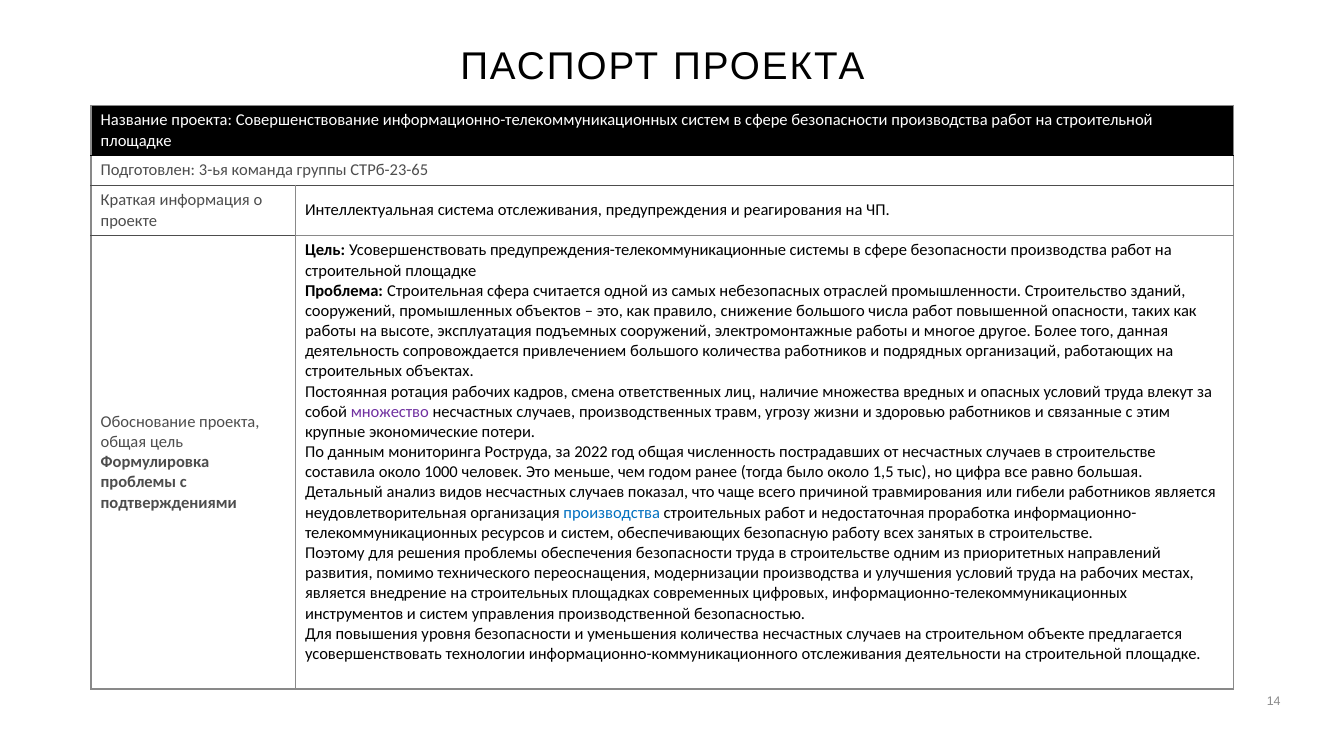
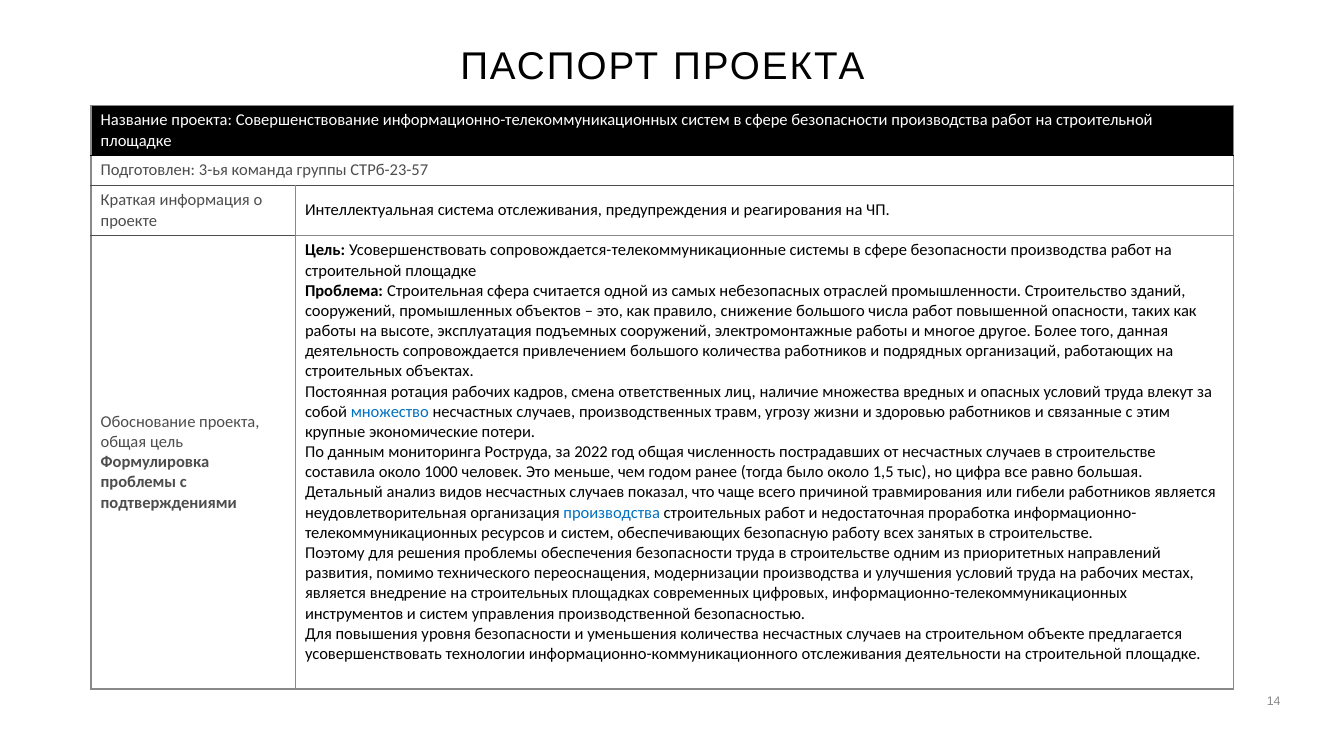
СТРб-23-65: СТРб-23-65 -> СТРб-23-57 (389, 171)
предупреждения-телекоммуникационные: предупреждения-телекоммуникационные -> сопровождается-телекоммуникационные (638, 250)
множество colour: purple -> blue (390, 412)
